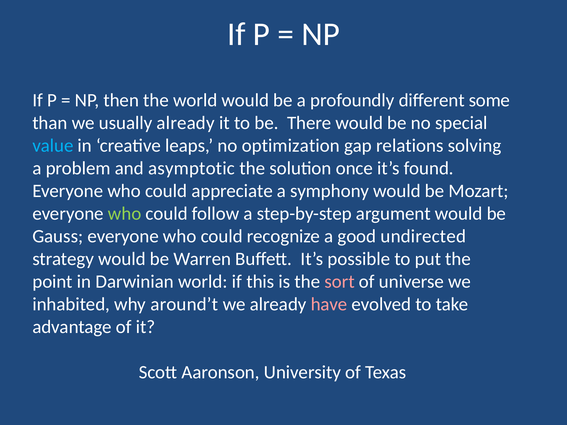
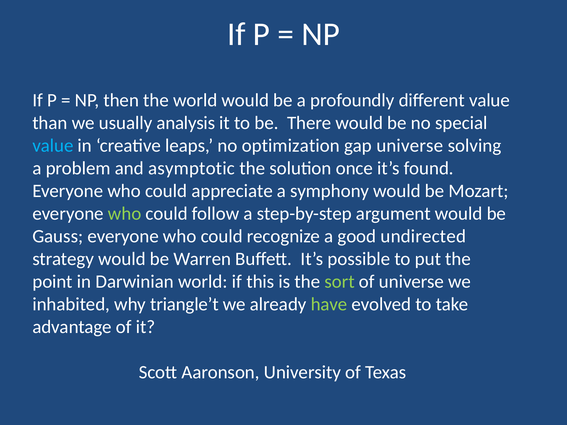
different some: some -> value (489, 100)
usually already: already -> analysis (186, 123)
gap relations: relations -> universe (410, 146)
sort colour: pink -> light green (340, 282)
around’t: around’t -> triangle’t (184, 305)
have colour: pink -> light green (329, 305)
